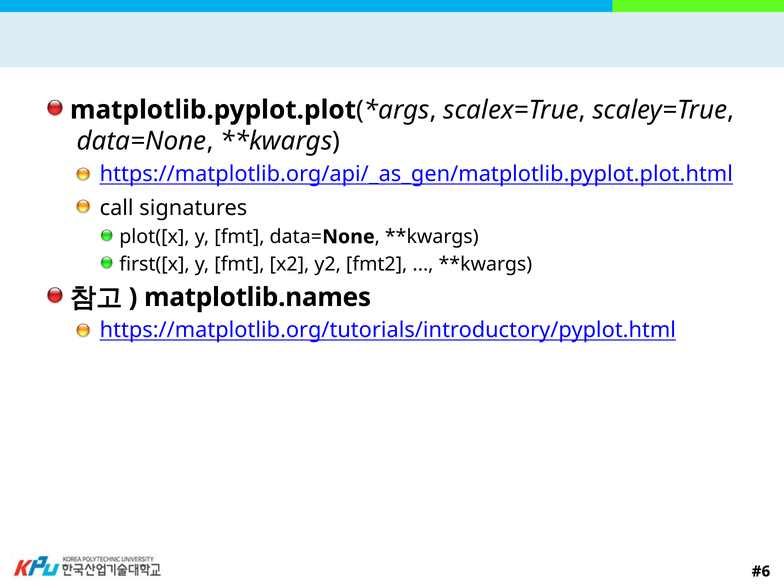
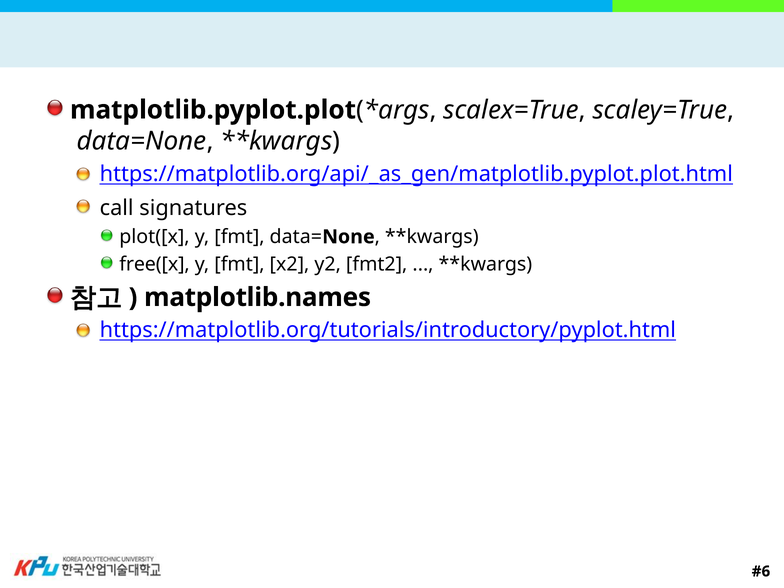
first([x: first([x -> free([x (155, 264)
